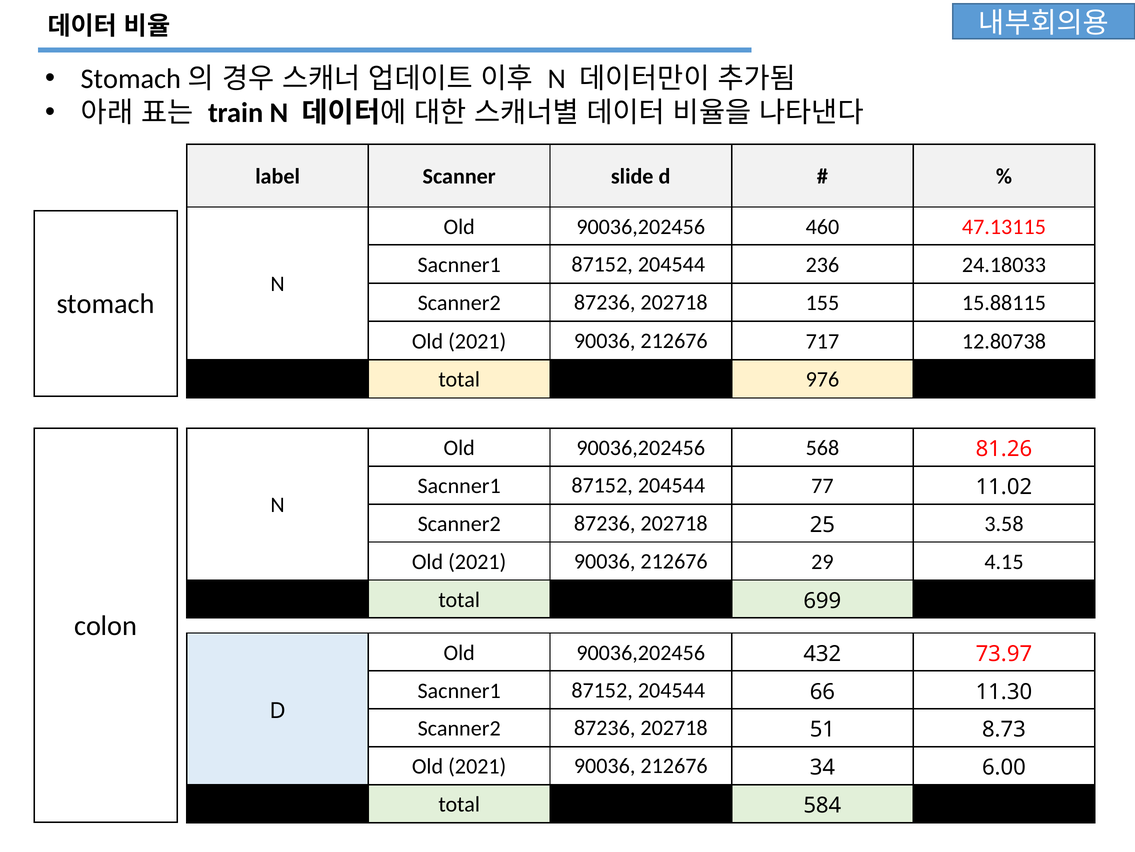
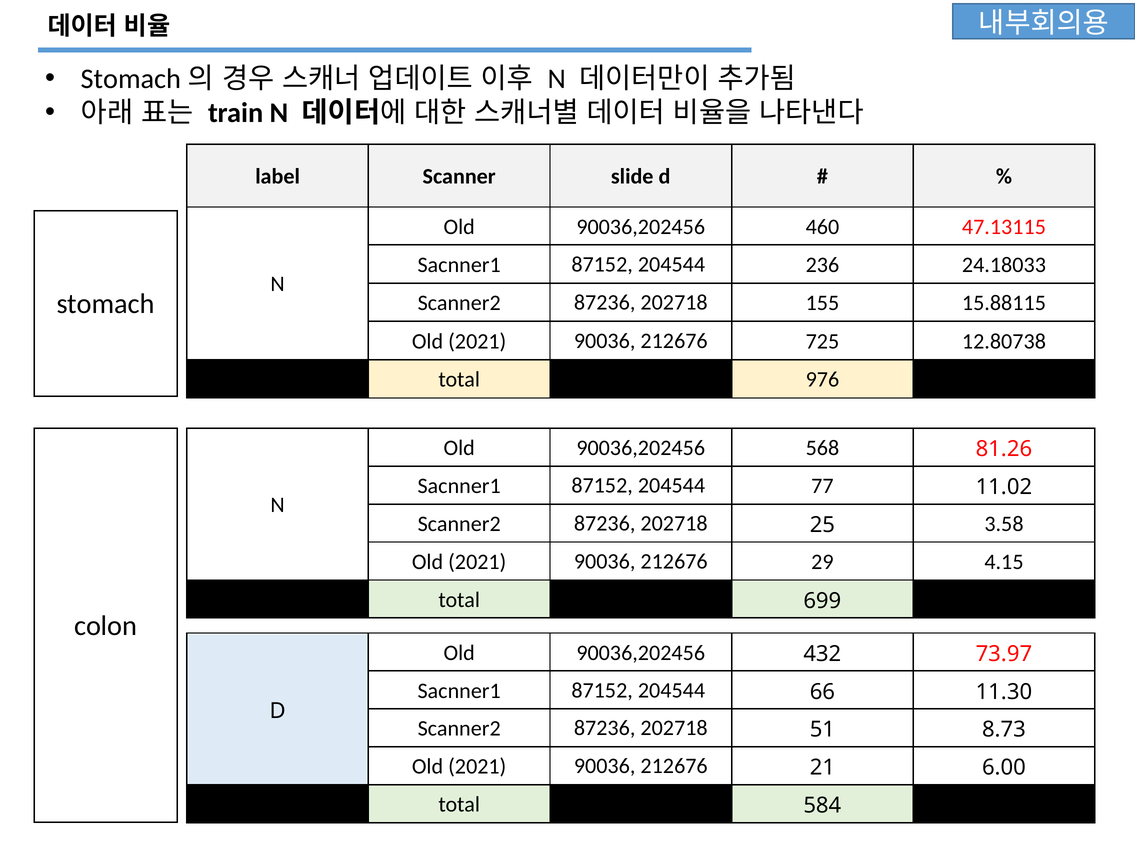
717: 717 -> 725 (822, 341)
34: 34 -> 21 (822, 767)
